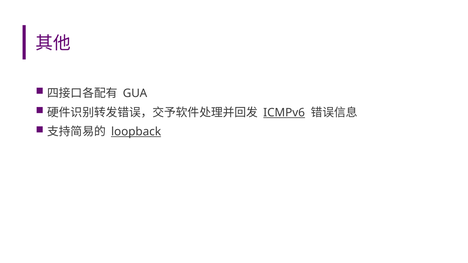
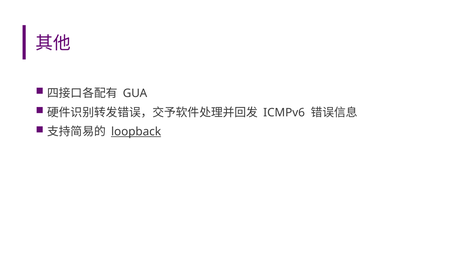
ICMPv6 underline: present -> none (284, 113)
